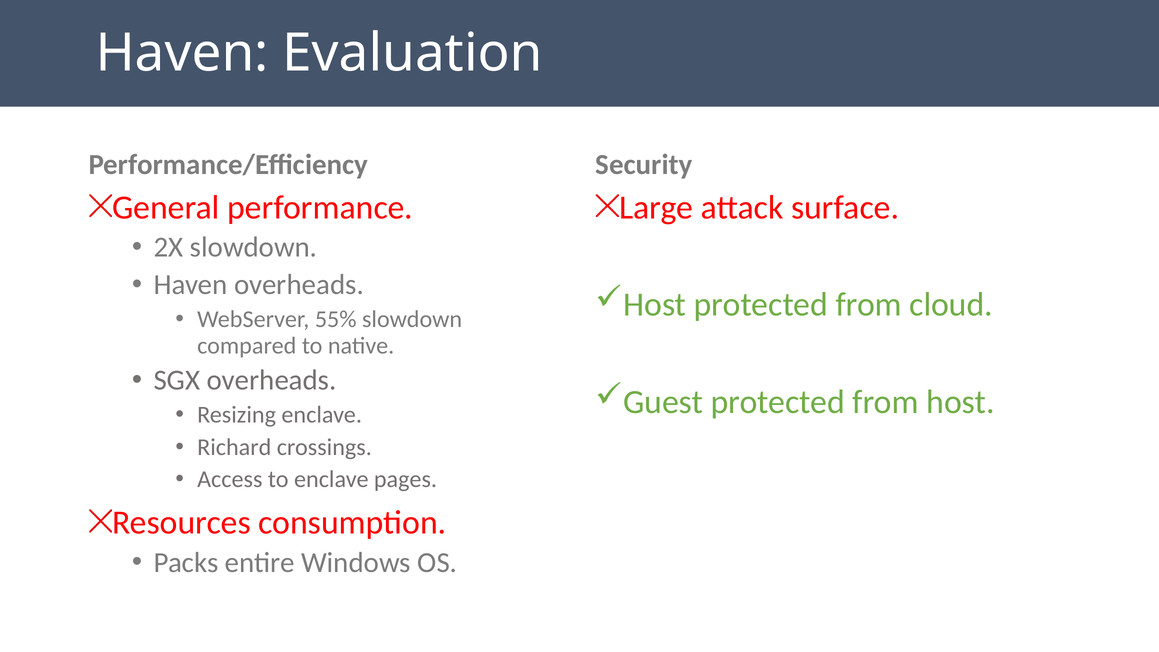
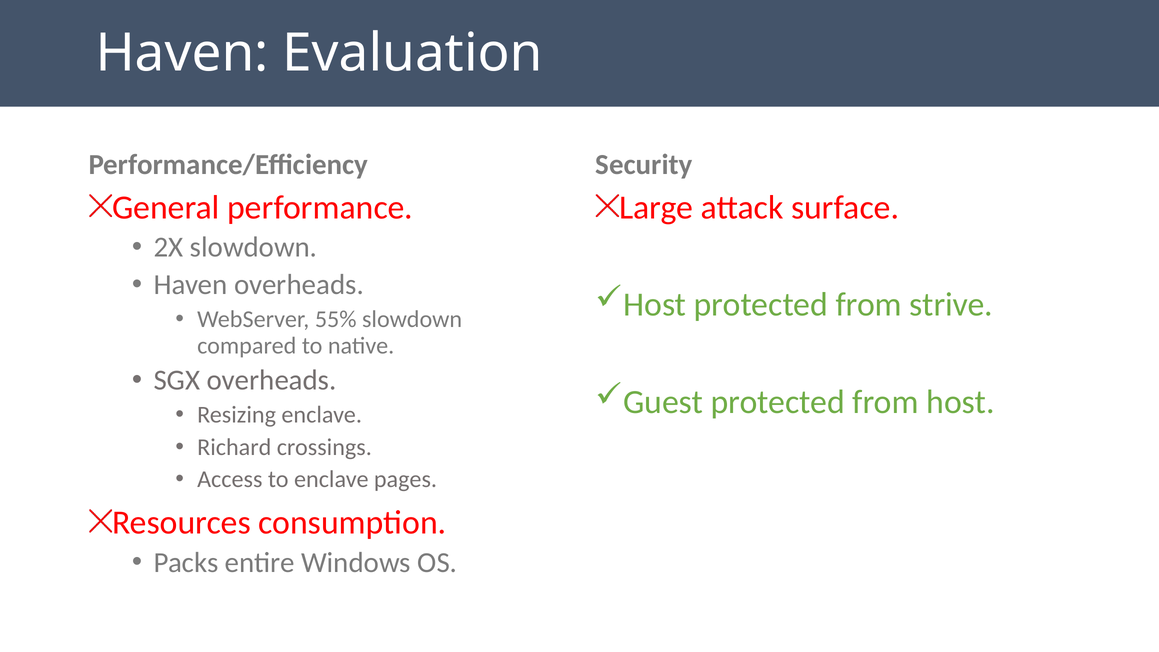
cloud: cloud -> strive (951, 305)
